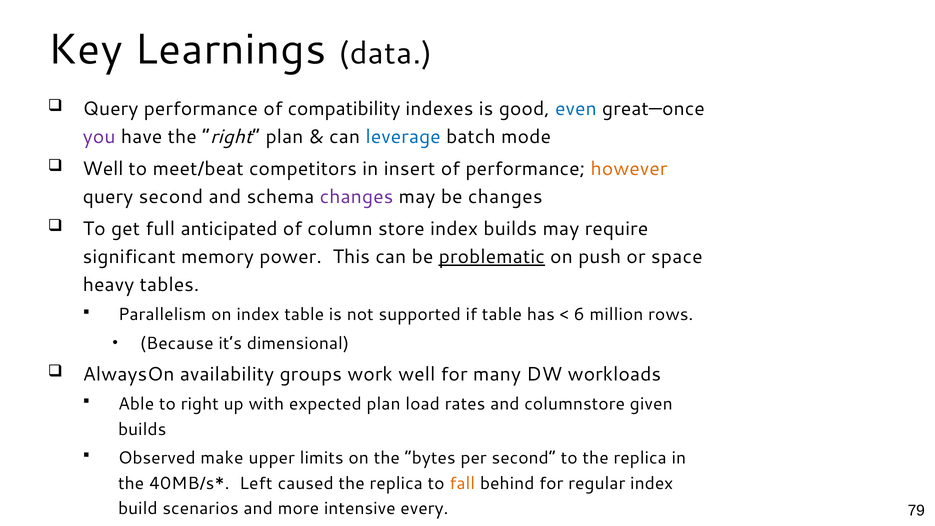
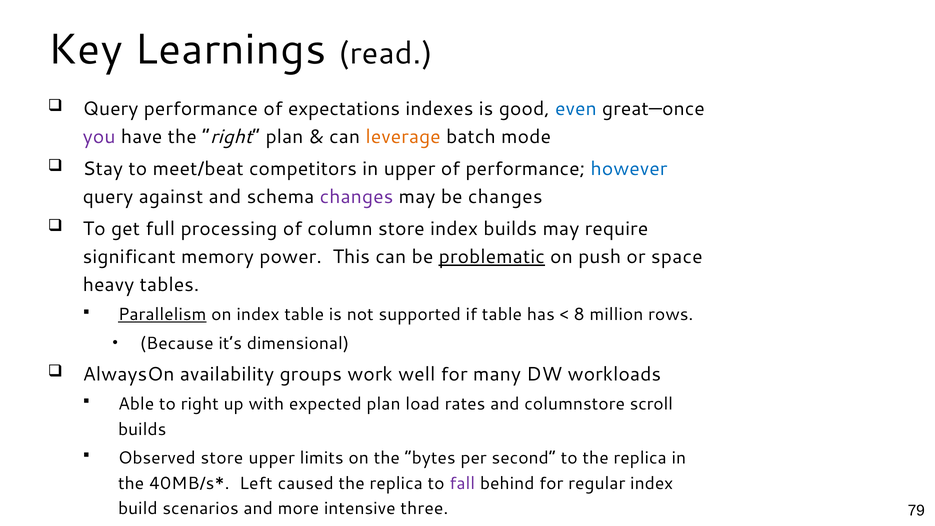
data: data -> read (386, 54)
compatibility: compatibility -> expectations (344, 109)
leverage colour: blue -> orange (403, 137)
Well: Well -> Stay (103, 169)
in insert: insert -> upper (410, 169)
however colour: orange -> blue (629, 169)
query second: second -> against (171, 197)
anticipated: anticipated -> processing (229, 229)
Parallelism underline: none -> present (162, 315)
6: 6 -> 8 (579, 315)
given: given -> scroll (651, 404)
Observed make: make -> store (222, 458)
fall colour: orange -> purple (462, 483)
every: every -> three (424, 508)
